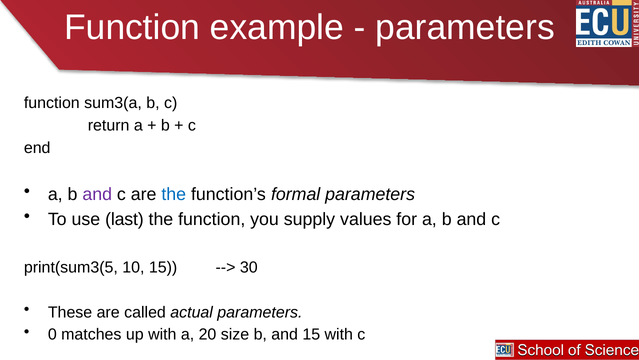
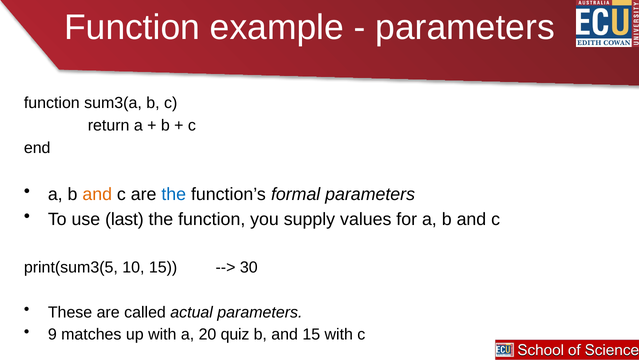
and colour: purple -> orange (97, 194)
0: 0 -> 9 (52, 334)
size: size -> quiz (235, 334)
